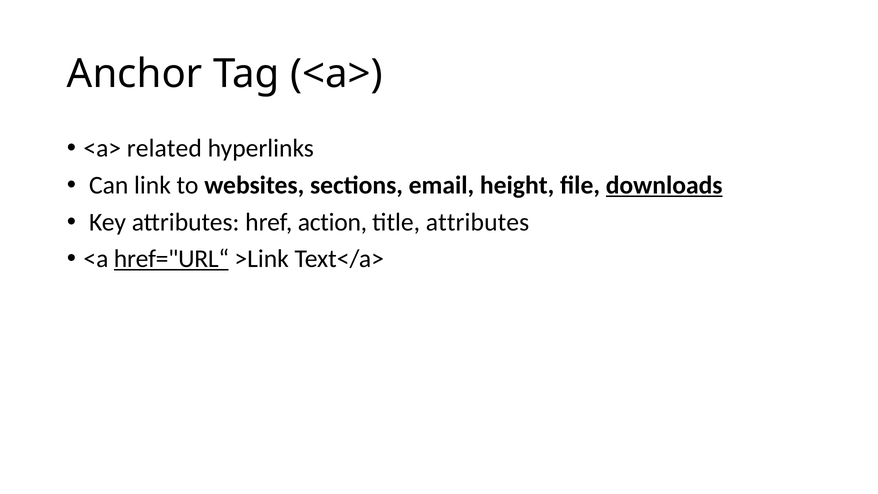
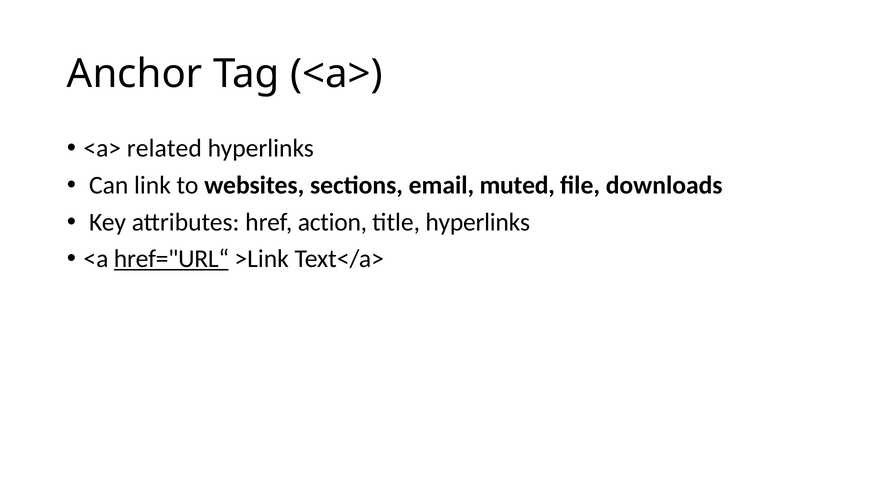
height: height -> muted (517, 185)
downloads underline: present -> none (664, 185)
title attributes: attributes -> hyperlinks (478, 222)
